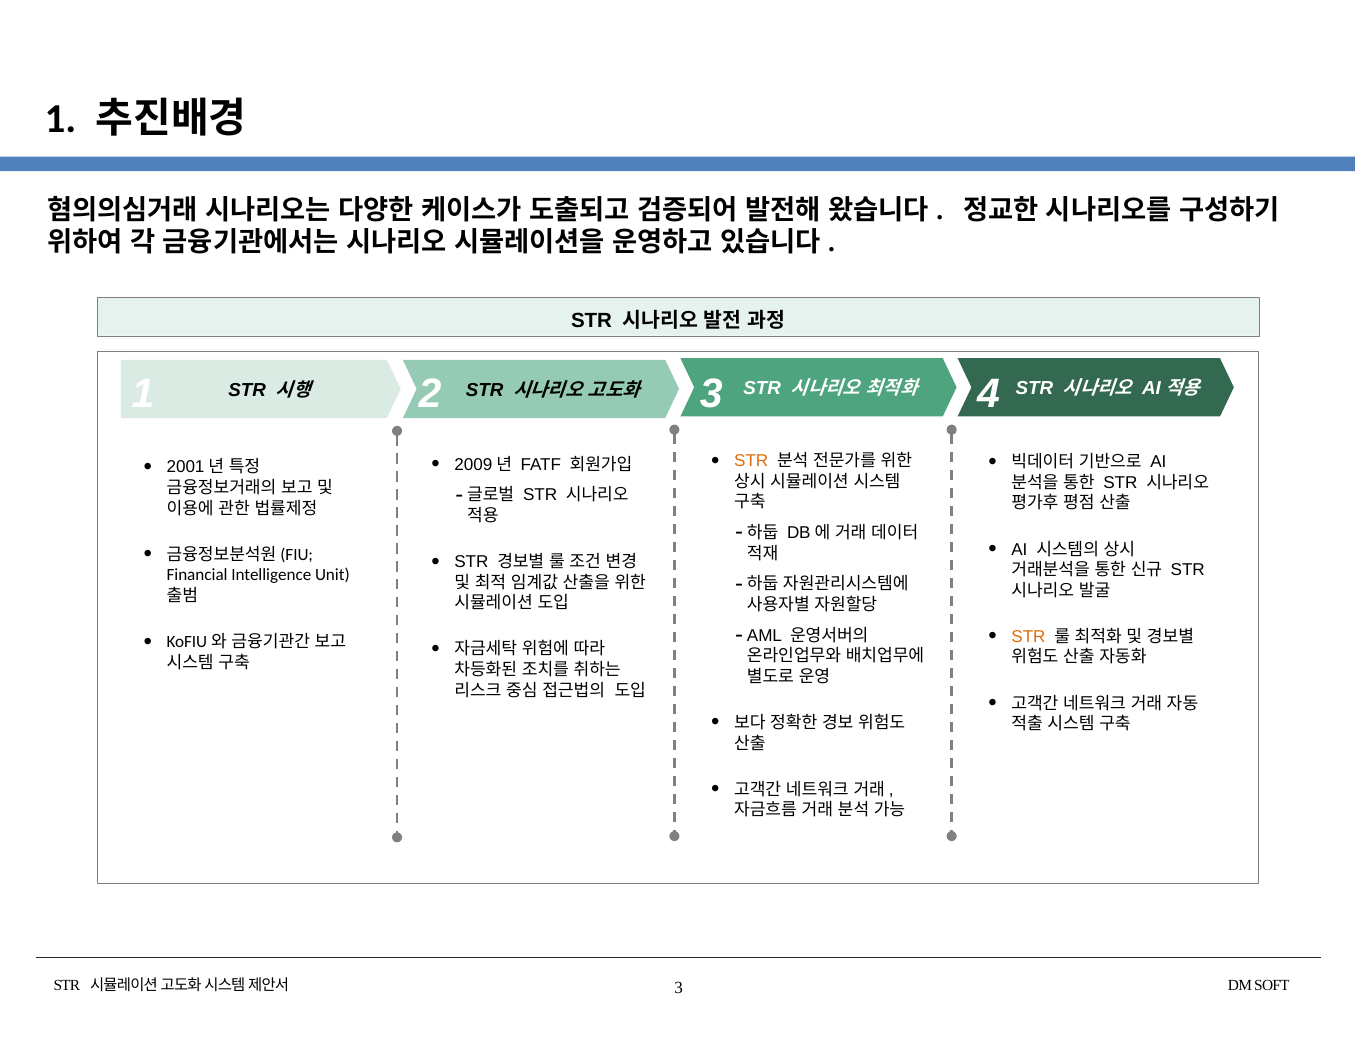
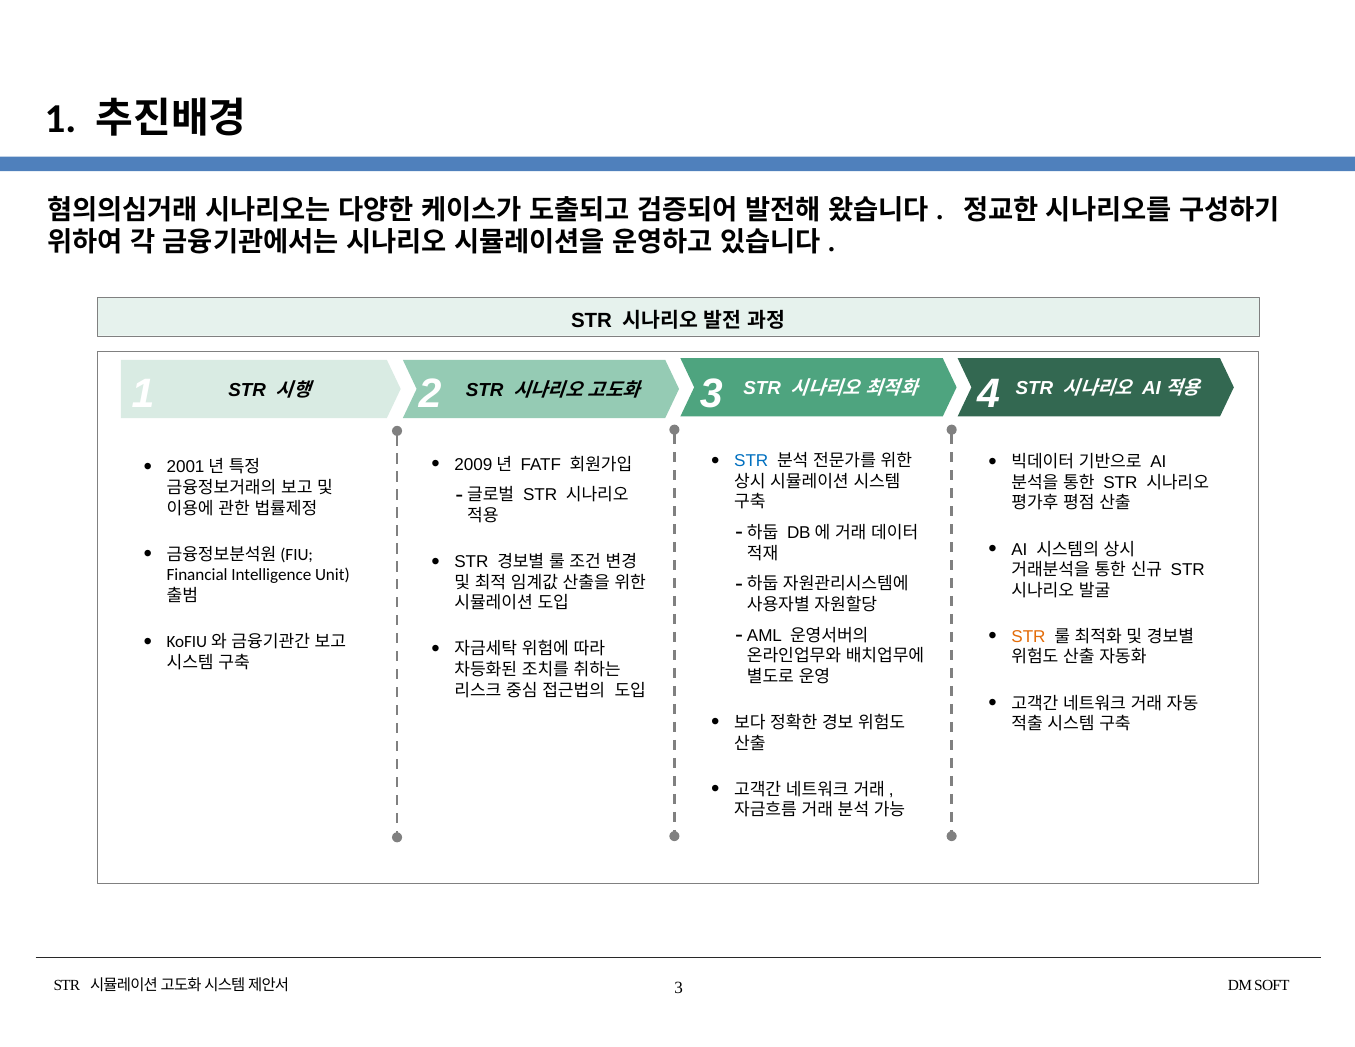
STR colour: orange -> blue (751, 461)
